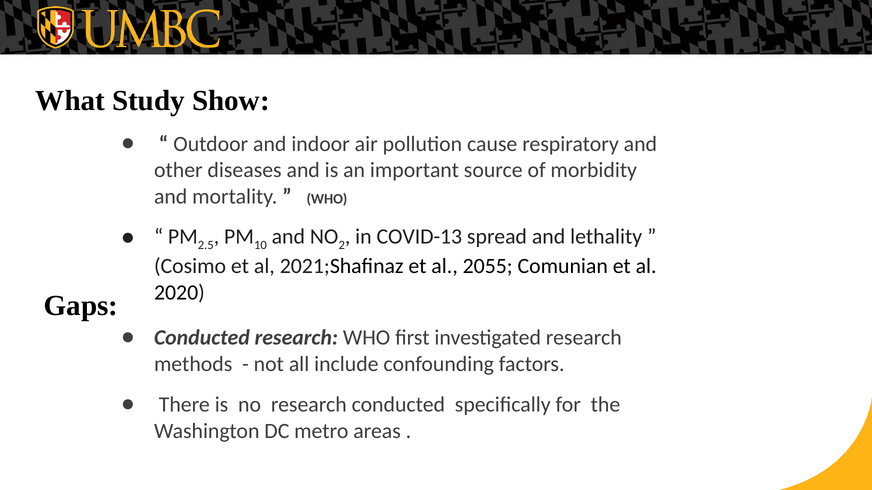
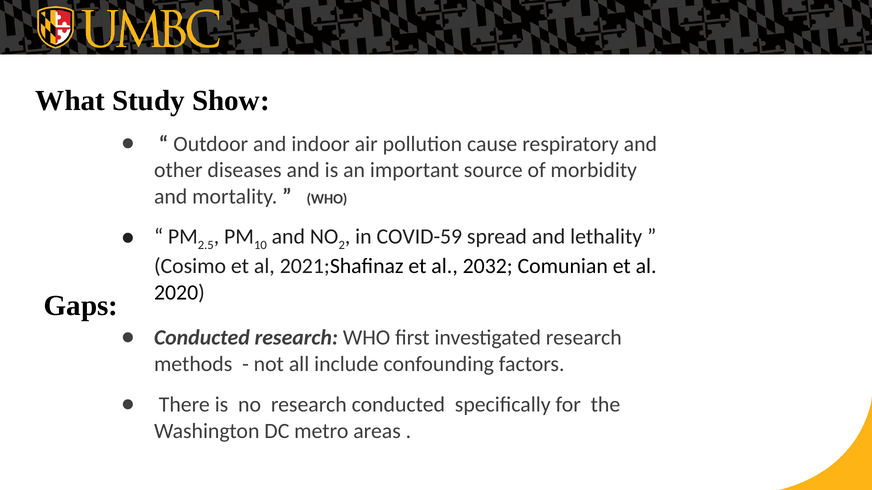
COVID-13: COVID-13 -> COVID-59 (419, 237)
2055: 2055 -> 2032 (488, 266)
